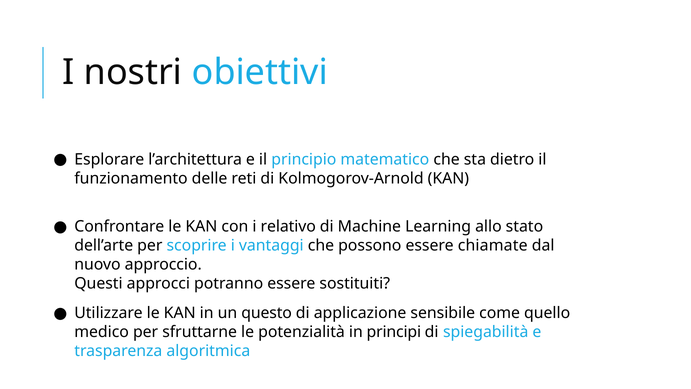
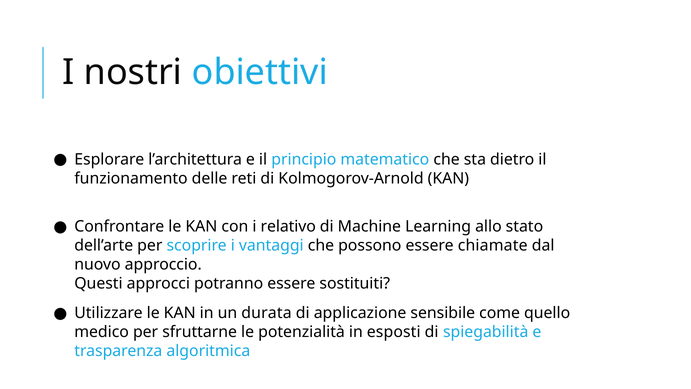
questo: questo -> durata (266, 313)
principi: principi -> esposti (394, 332)
